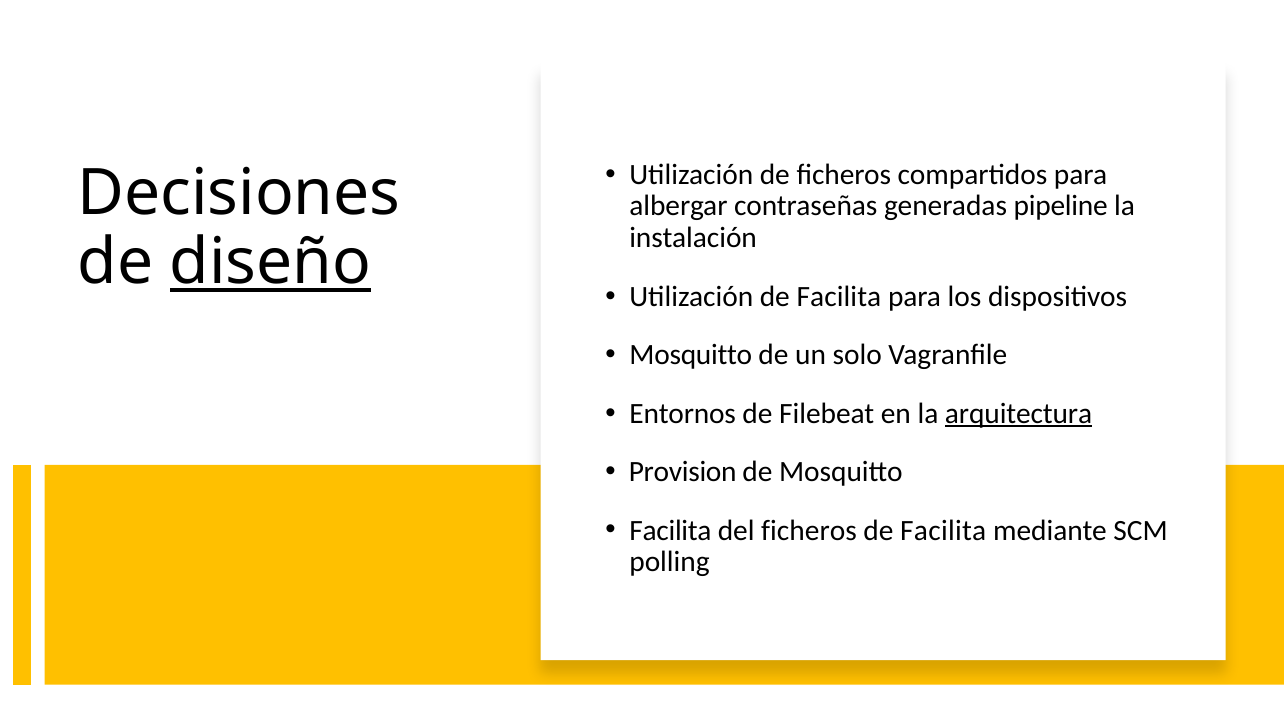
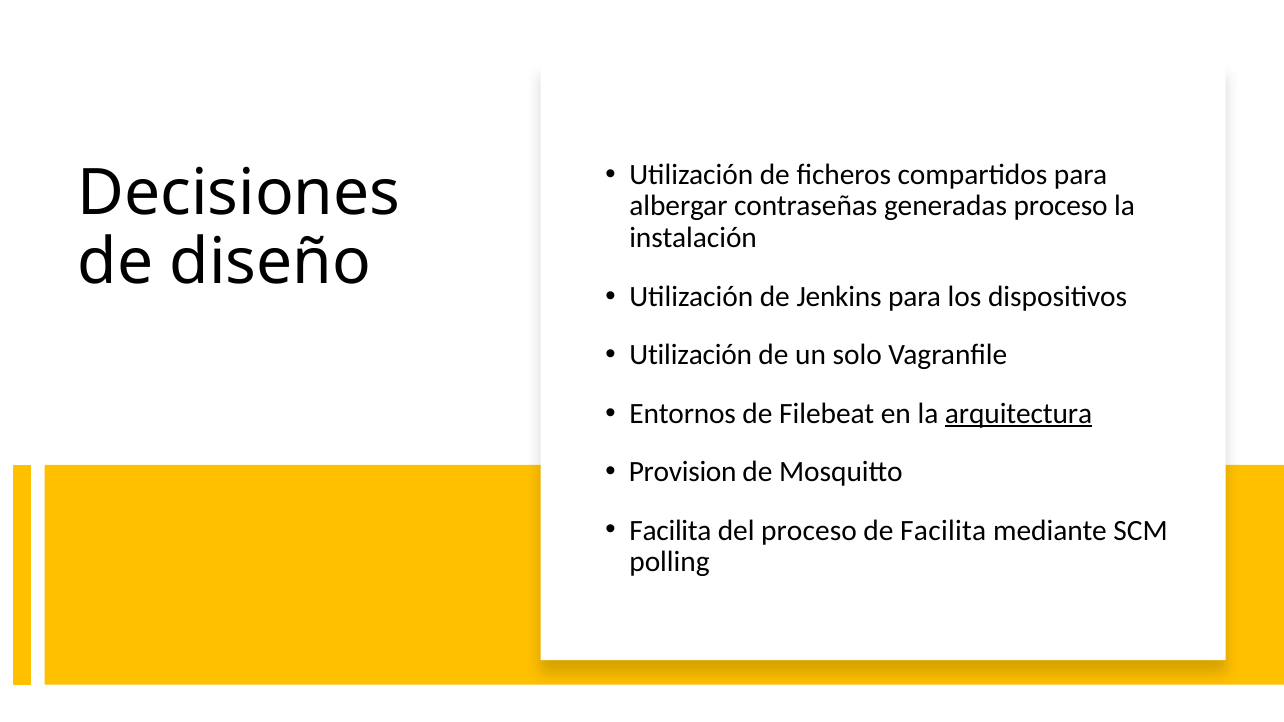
generadas pipeline: pipeline -> proceso (1061, 206)
diseño underline: present -> none (271, 263)
Utilización de Facilita: Facilita -> Jenkins (839, 297)
Mosquitto: Mosquitto -> Utilización (691, 355)
del ficheros: ficheros -> proceso (809, 531)
